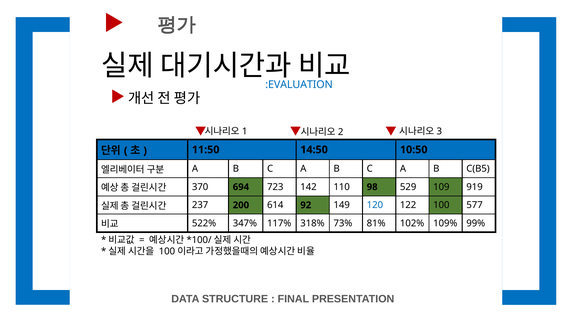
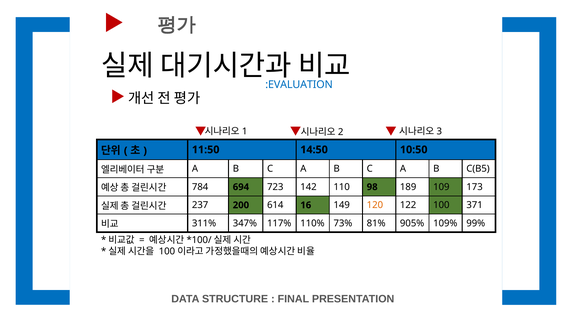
370: 370 -> 784 (200, 187)
529: 529 -> 189 (408, 187)
919: 919 -> 173 (475, 187)
92: 92 -> 16 (306, 205)
120 colour: blue -> orange (375, 205)
577: 577 -> 371 (475, 205)
522%: 522% -> 311% (204, 223)
318%: 318% -> 110% (312, 223)
102%: 102% -> 905% (412, 223)
